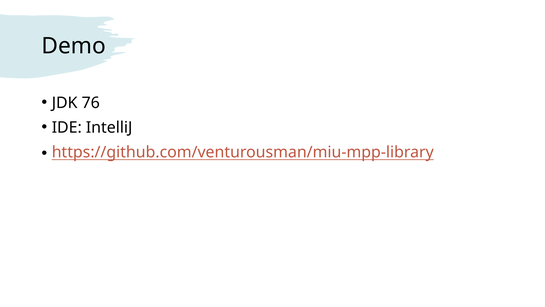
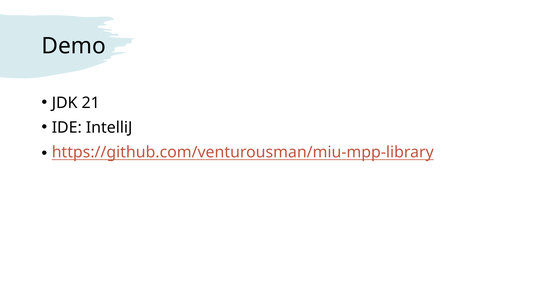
76: 76 -> 21 (91, 103)
